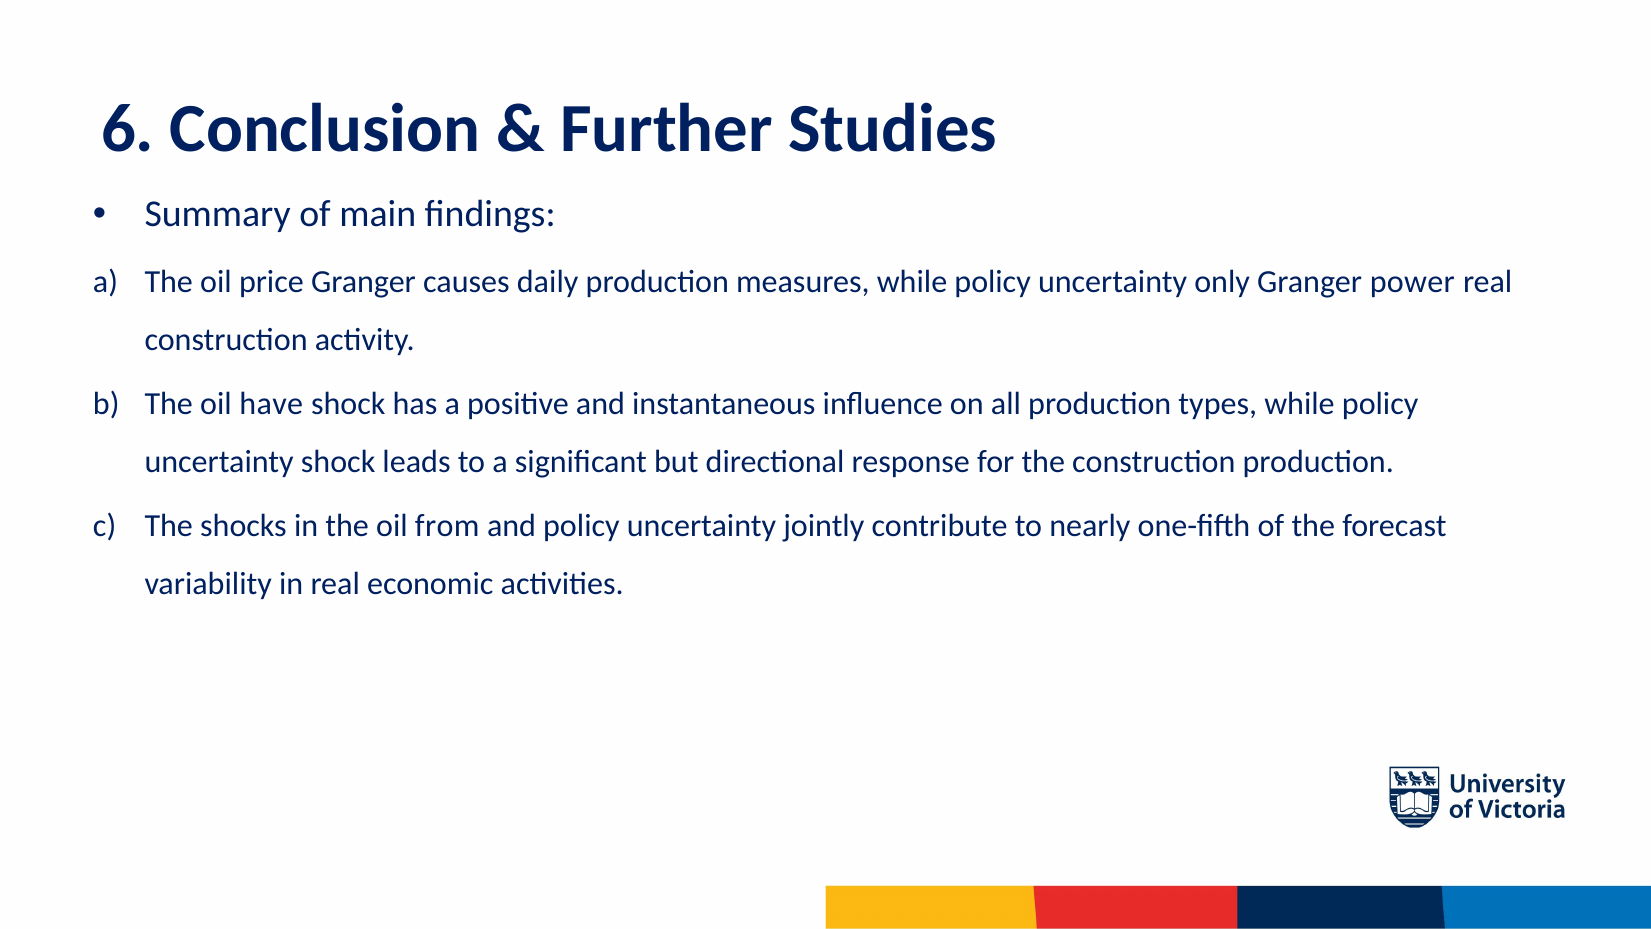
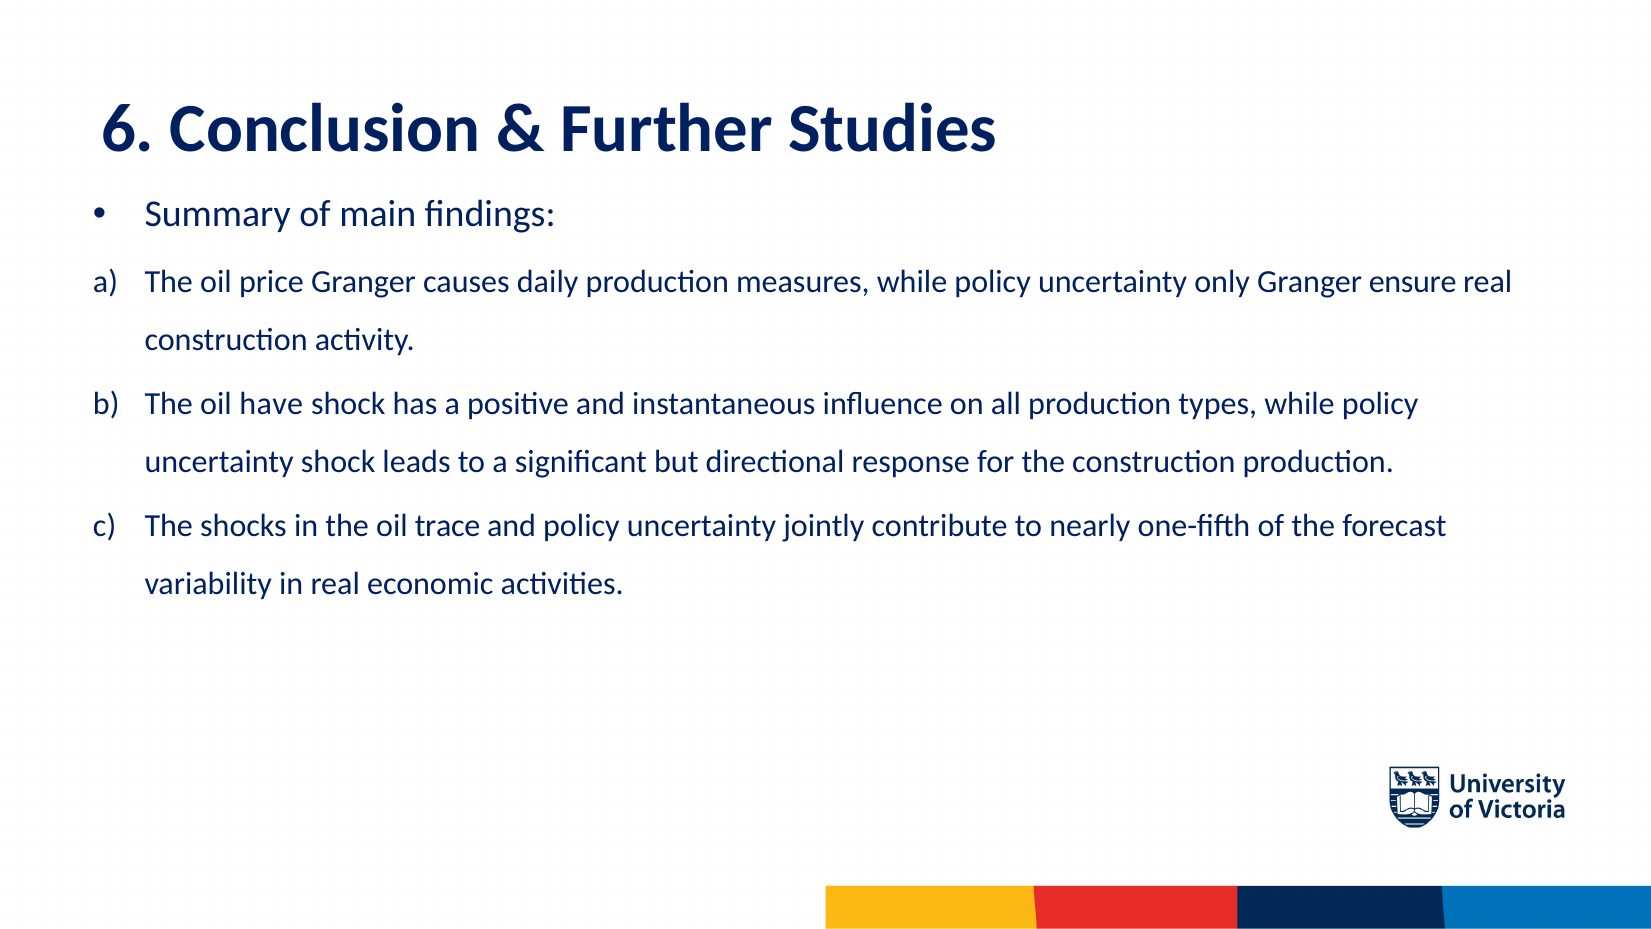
power: power -> ensure (1413, 282)
from: from -> trace (448, 526)
